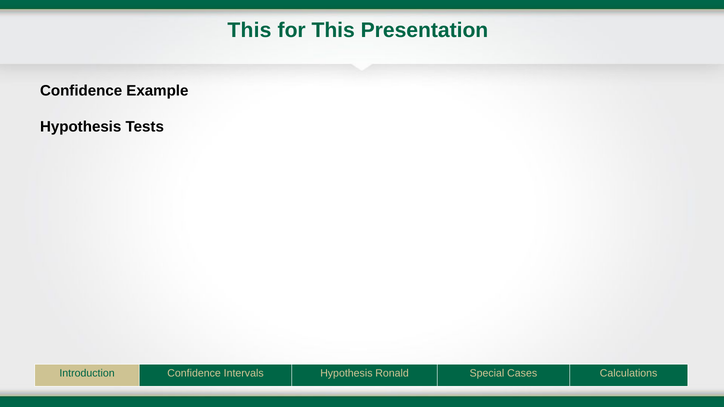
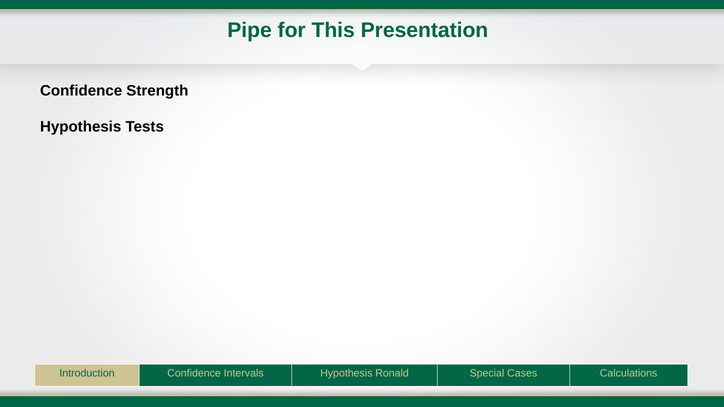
This: This -> Pipe (250, 30)
Example: Example -> Strength (157, 91)
